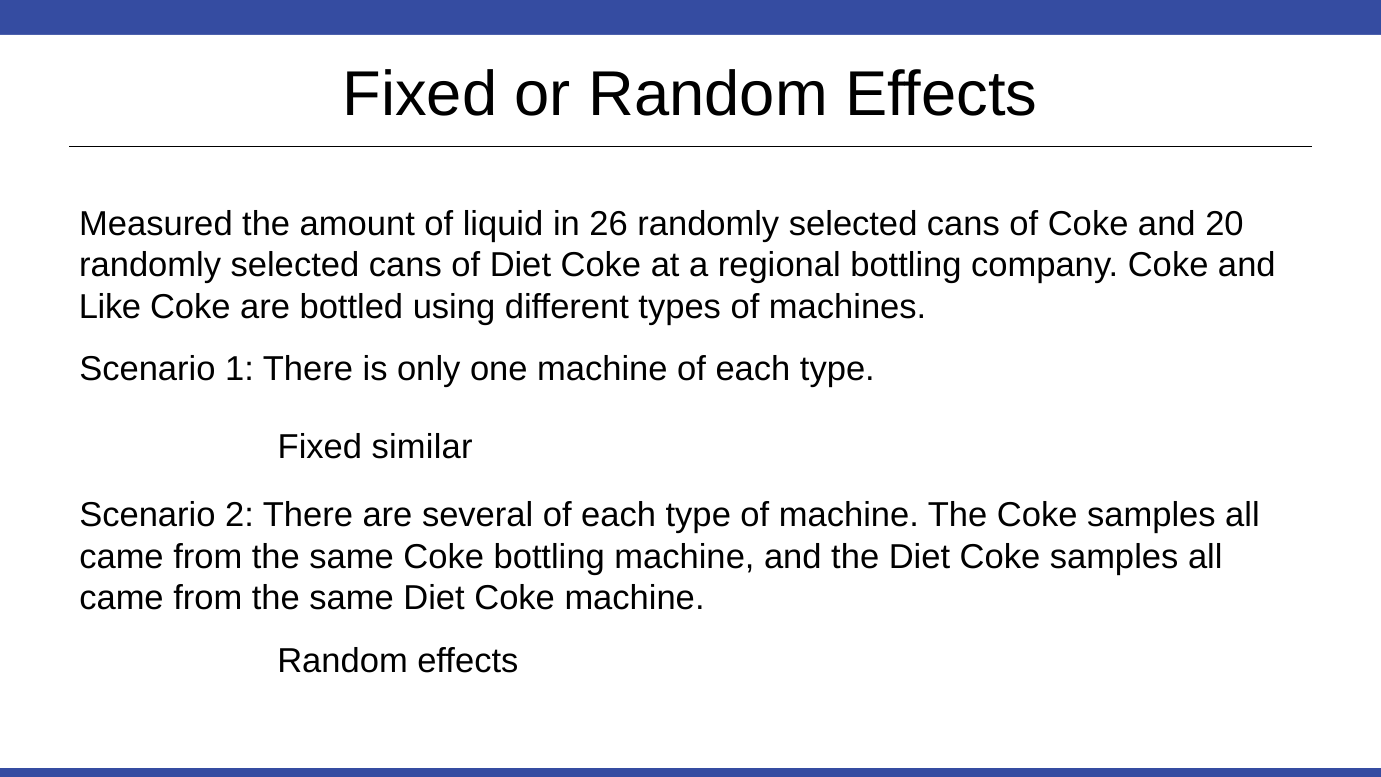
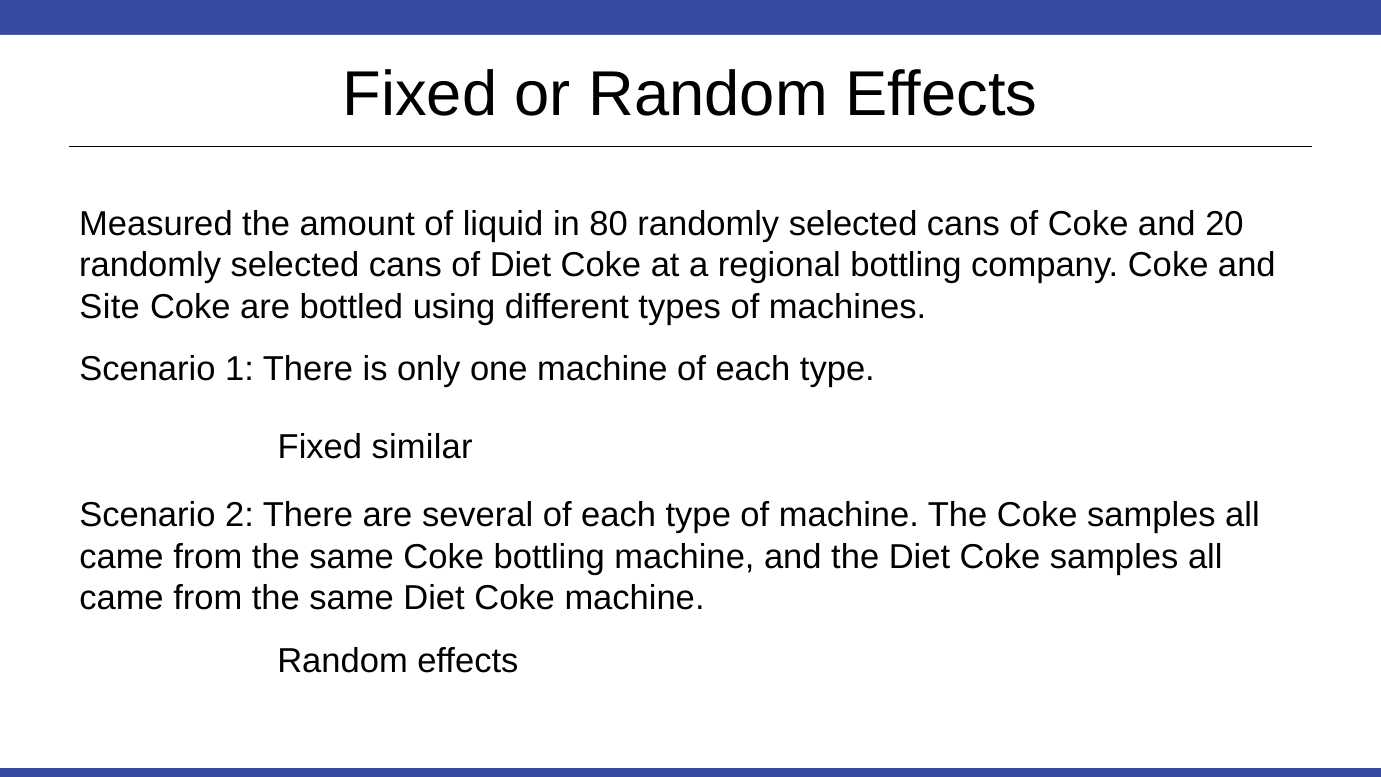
26: 26 -> 80 (609, 224)
Like: Like -> Site (110, 307)
